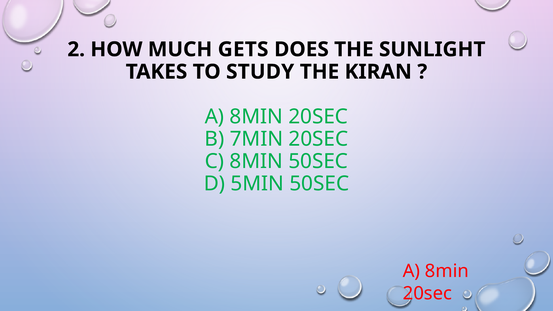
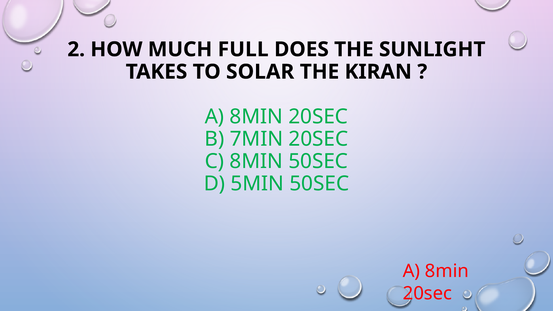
GETS: GETS -> FULL (243, 49)
STUDY: STUDY -> SOLAR (260, 72)
